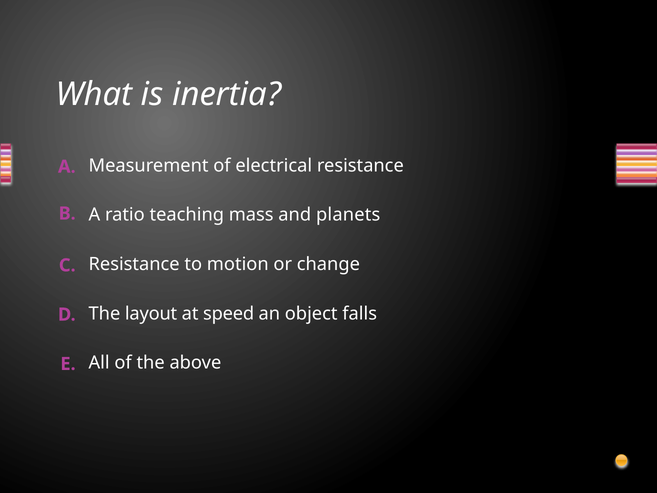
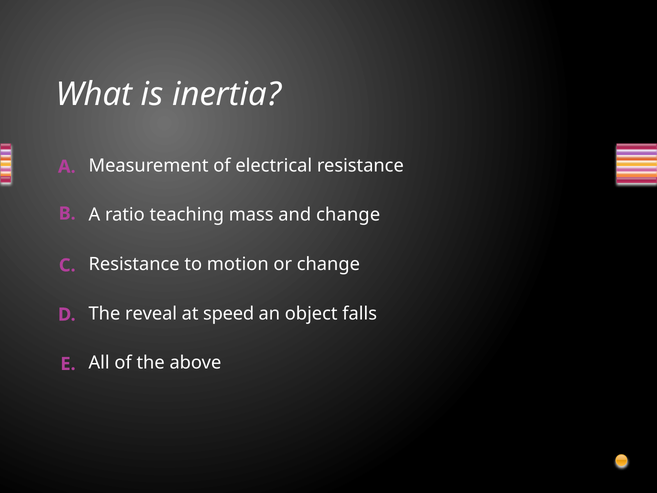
and planets: planets -> change (348, 215)
layout: layout -> reveal (151, 313)
